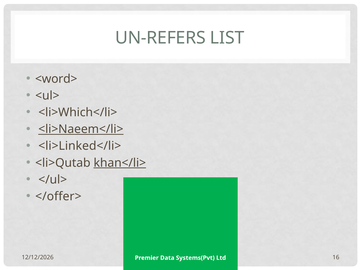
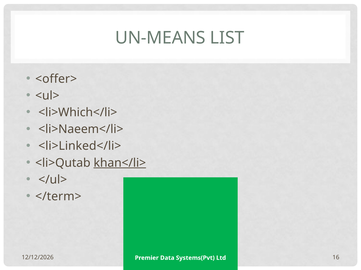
UN-REFERS: UN-REFERS -> UN-MEANS (160, 38)
<word>: <word> -> <offer> (56, 79)
<li>Naeem</li> underline: present -> none (81, 130)
</offer>: </offer> -> </term> (58, 197)
